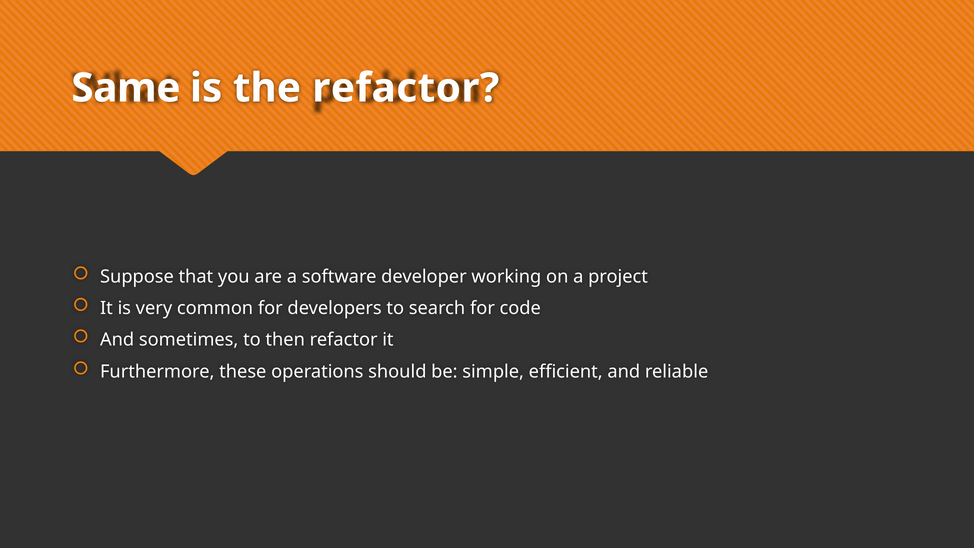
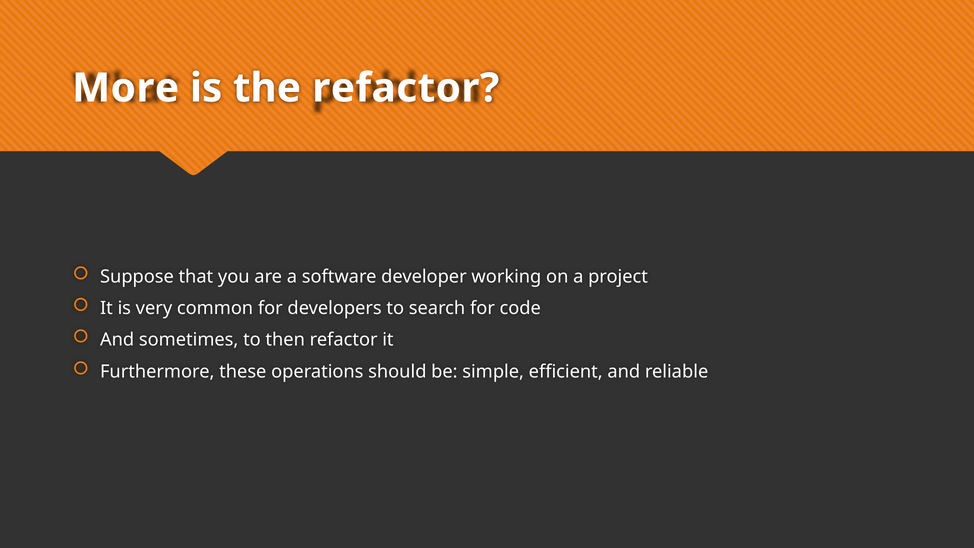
Same: Same -> More (126, 88)
